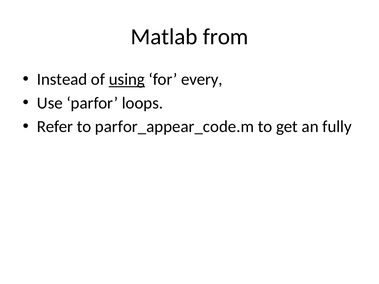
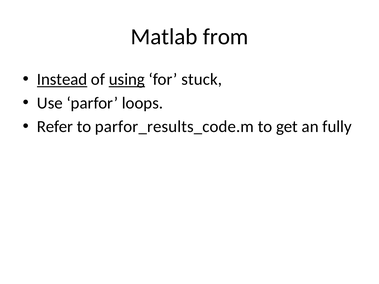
Instead underline: none -> present (62, 80)
every: every -> stuck (202, 80)
parfor_appear_code.m: parfor_appear_code.m -> parfor_results_code.m (174, 127)
